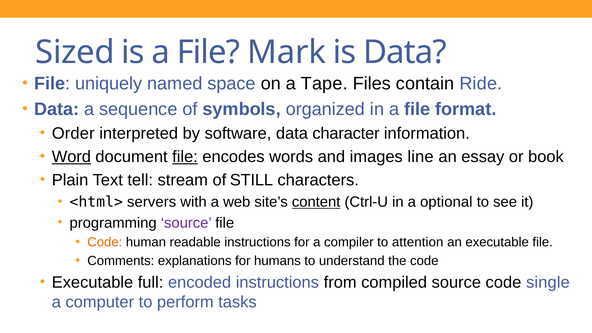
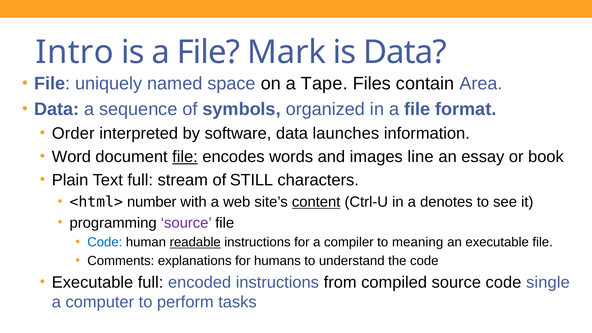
Sized: Sized -> Intro (75, 52)
Ride: Ride -> Area (481, 84)
character: character -> launches (346, 134)
Word underline: present -> none (71, 157)
Text tell: tell -> full (140, 180)
servers: servers -> number (152, 202)
optional: optional -> denotes (446, 202)
Code colour: orange -> blue (105, 242)
readable underline: none -> present (195, 242)
attention: attention -> meaning (418, 242)
